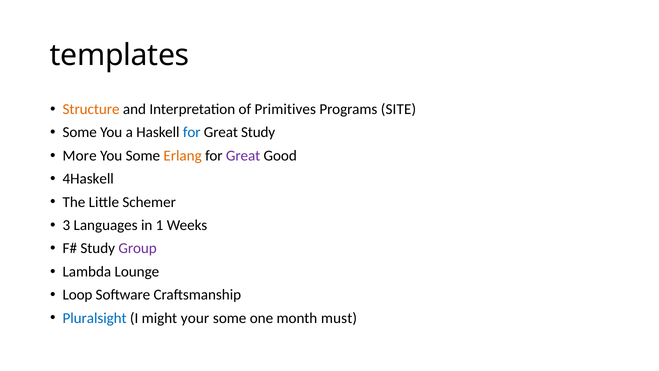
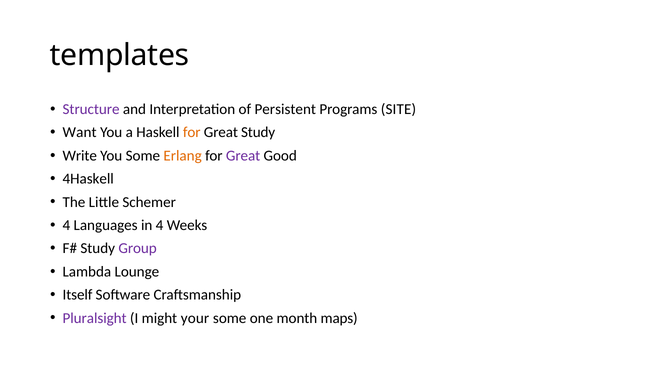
Structure colour: orange -> purple (91, 109)
Primitives: Primitives -> Persistent (285, 109)
Some: Some -> Want (80, 132)
for colour: blue -> orange (192, 132)
More: More -> Write (80, 156)
3: 3 -> 4 (66, 225)
in 1: 1 -> 4 (160, 225)
Loop: Loop -> Itself (77, 295)
Pluralsight colour: blue -> purple (95, 318)
must: must -> maps (339, 318)
